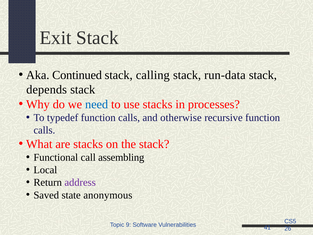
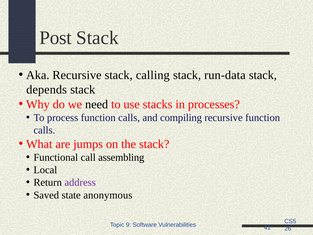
Exit: Exit -> Post (56, 38)
Aka Continued: Continued -> Recursive (77, 75)
need colour: blue -> black (97, 104)
typedef: typedef -> process (63, 118)
otherwise: otherwise -> compiling (181, 118)
are stacks: stacks -> jumps (88, 144)
